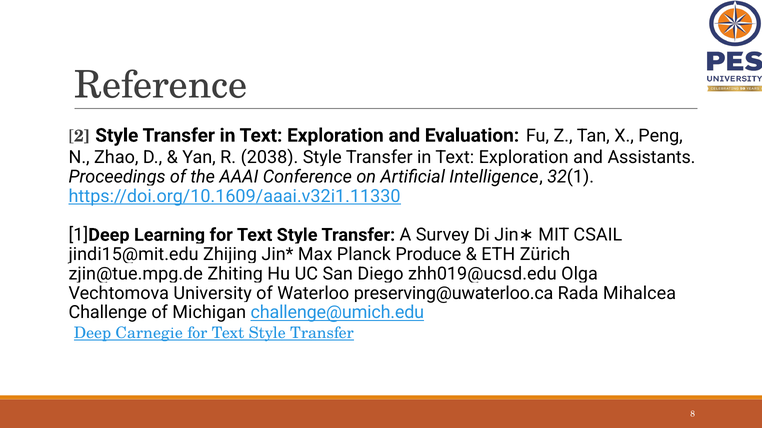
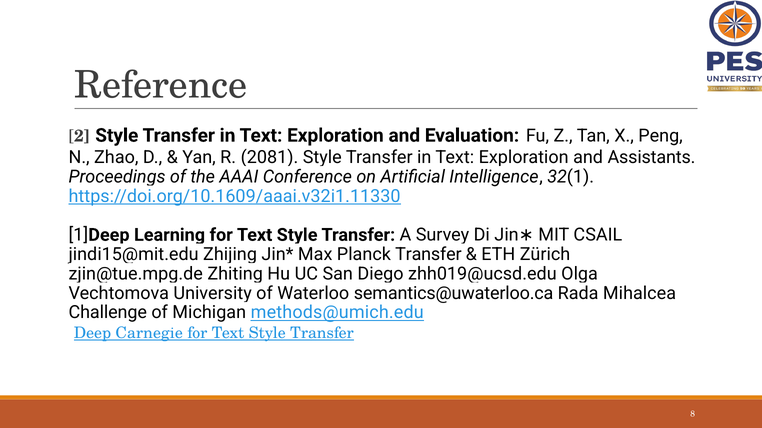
2038: 2038 -> 2081 (269, 157)
Planck Produce: Produce -> Transfer (428, 255)
preserving@uwaterloo.ca: preserving@uwaterloo.ca -> semantics@uwaterloo.ca (454, 294)
challenge@umich.edu: challenge@umich.edu -> methods@umich.edu (337, 313)
